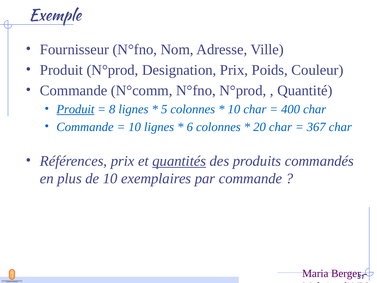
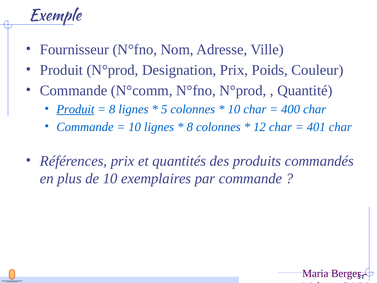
6: 6 -> 8 (190, 127)
20: 20 -> 12 (260, 127)
367: 367 -> 401 (316, 127)
quantités underline: present -> none (179, 161)
